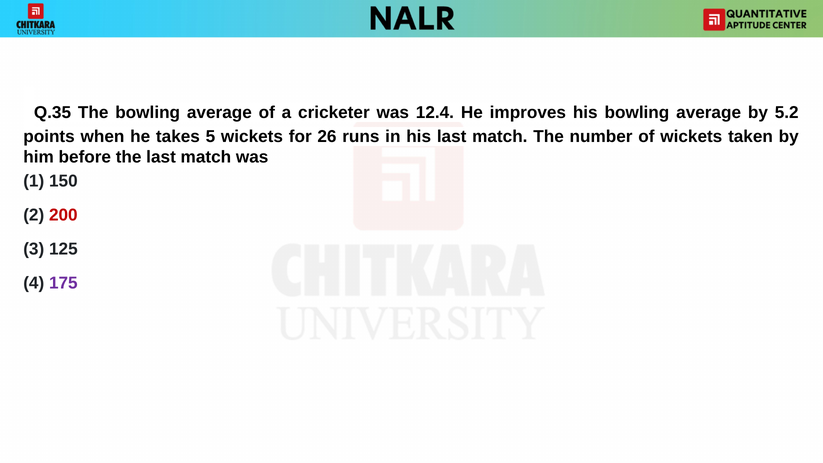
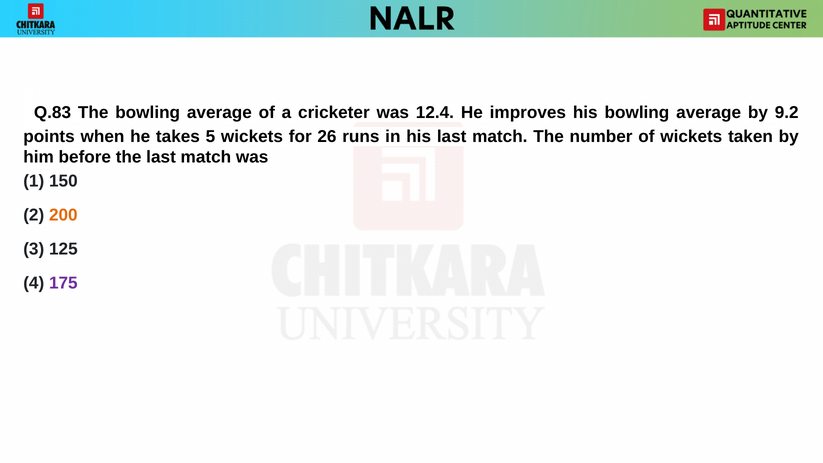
Q.35: Q.35 -> Q.83 (52, 113)
5.2: 5.2 -> 9.2 (787, 113)
200 colour: red -> orange (63, 215)
